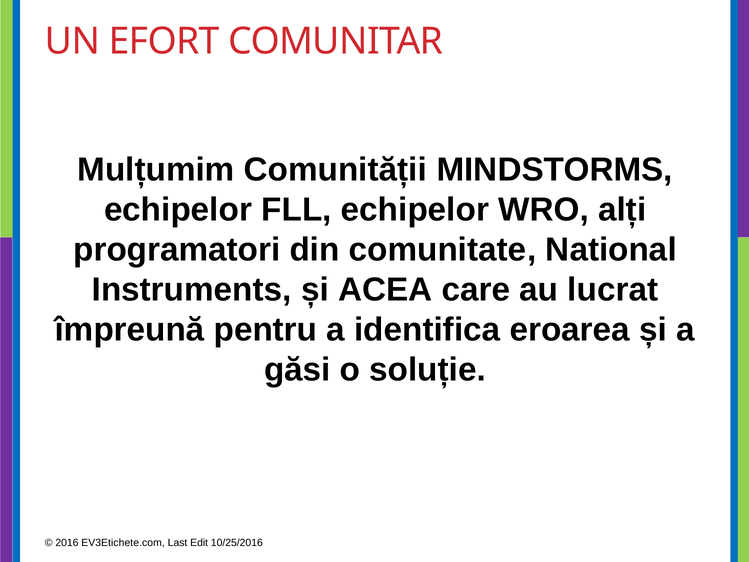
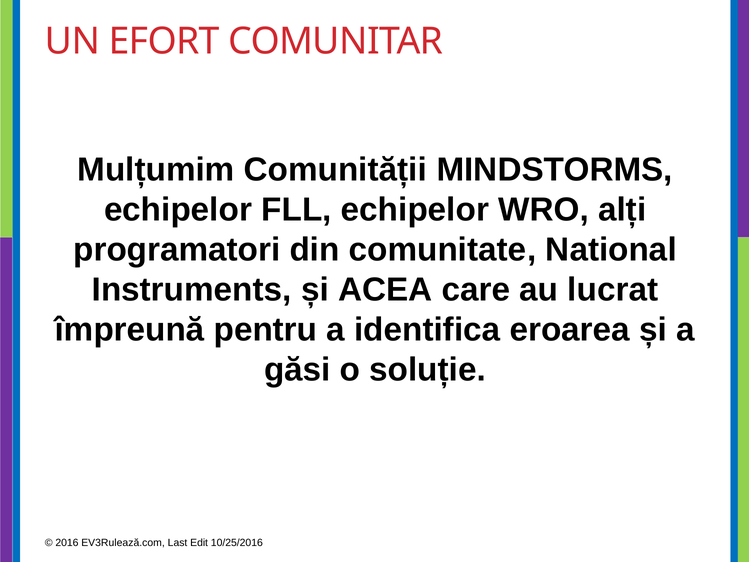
EV3Etichete.com: EV3Etichete.com -> EV3Rulează.com (123, 543)
